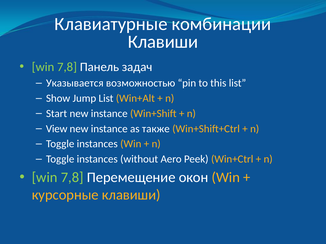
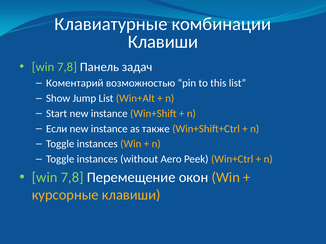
Указывается: Указывается -> Коментарий (75, 83)
View: View -> Если (57, 129)
